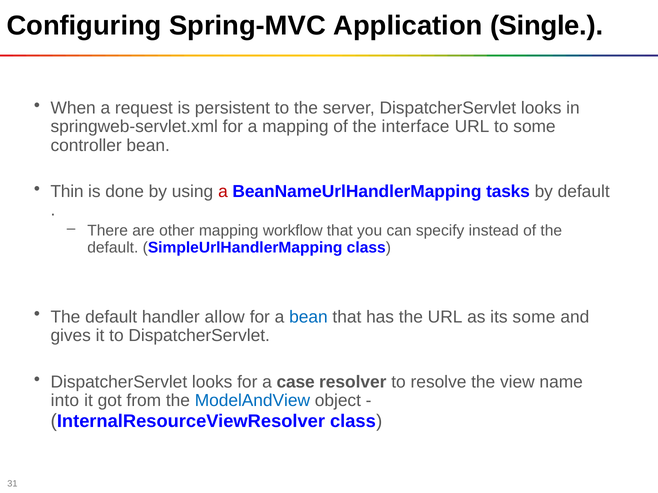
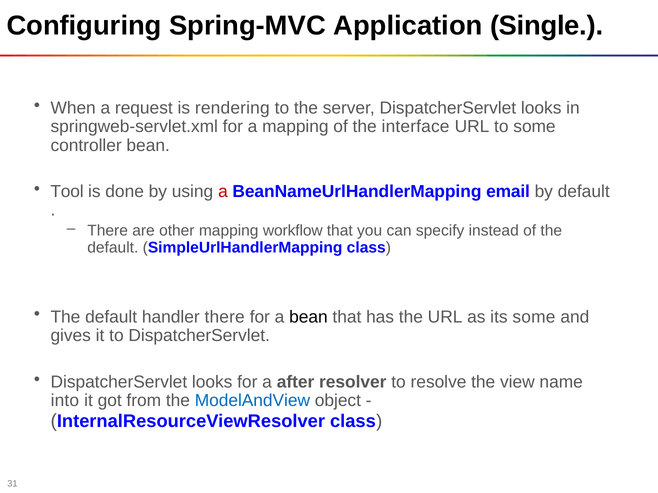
persistent: persistent -> rendering (232, 108)
Thin: Thin -> Tool (67, 192)
tasks: tasks -> email (508, 192)
handler allow: allow -> there (225, 317)
bean colour: blue -> black (308, 317)
case: case -> after (296, 382)
